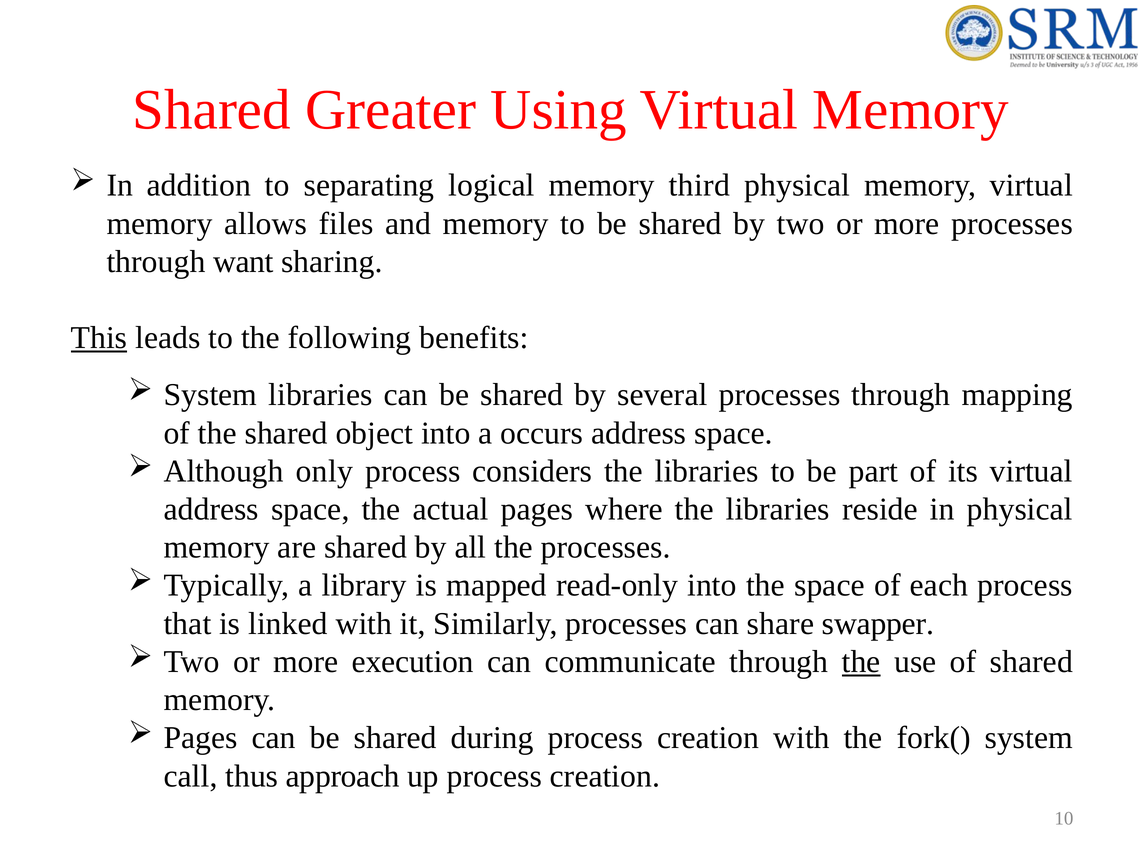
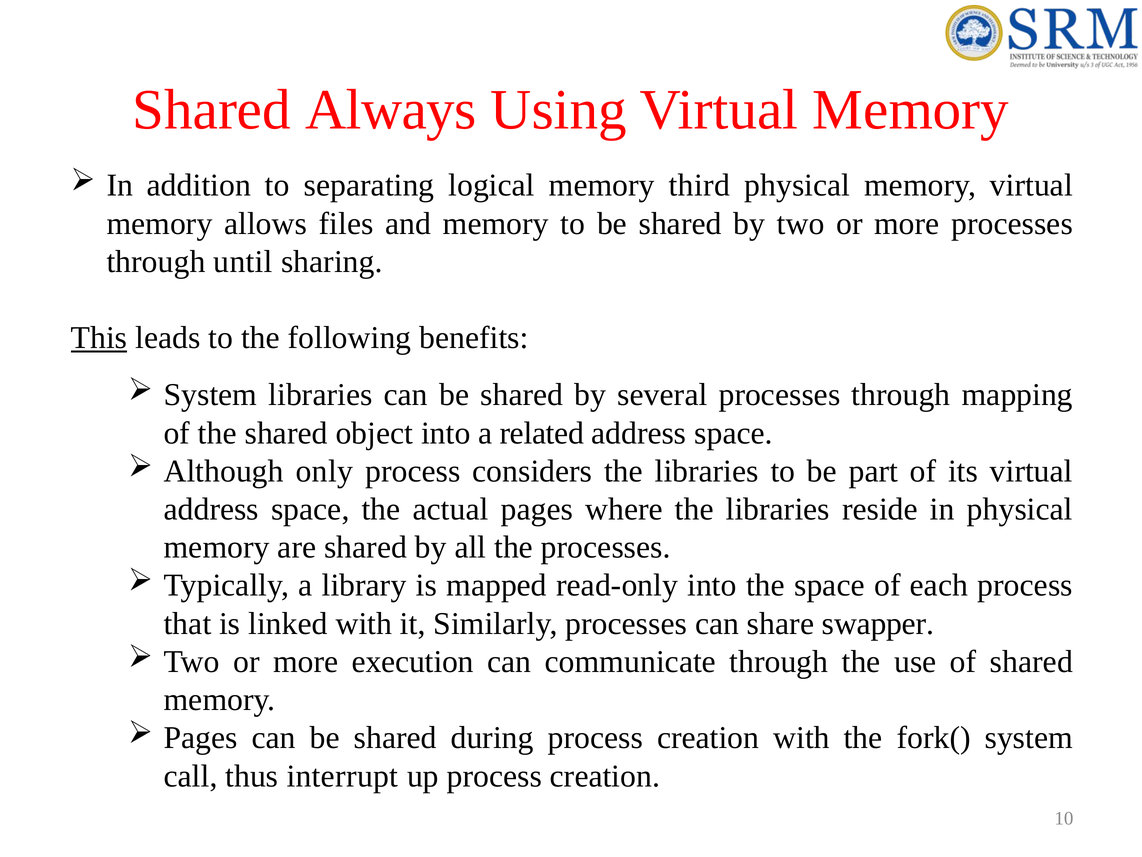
Greater: Greater -> Always (391, 110)
want: want -> until (243, 261)
occurs: occurs -> related (542, 433)
the underline: present -> none (861, 661)
approach: approach -> interrupt (342, 776)
